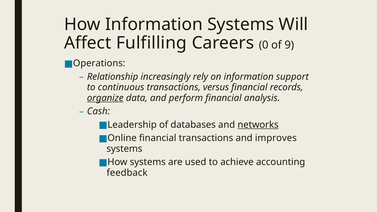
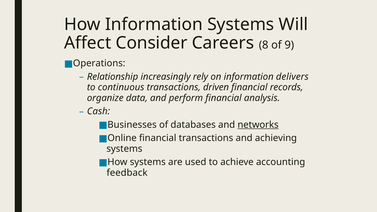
Fulfilling: Fulfilling -> Consider (152, 43)
0: 0 -> 8 (264, 45)
support: support -> delivers (292, 77)
versus: versus -> driven (216, 87)
organize underline: present -> none (105, 98)
Leadership: Leadership -> Businesses (132, 125)
improves: improves -> achieving (276, 138)
